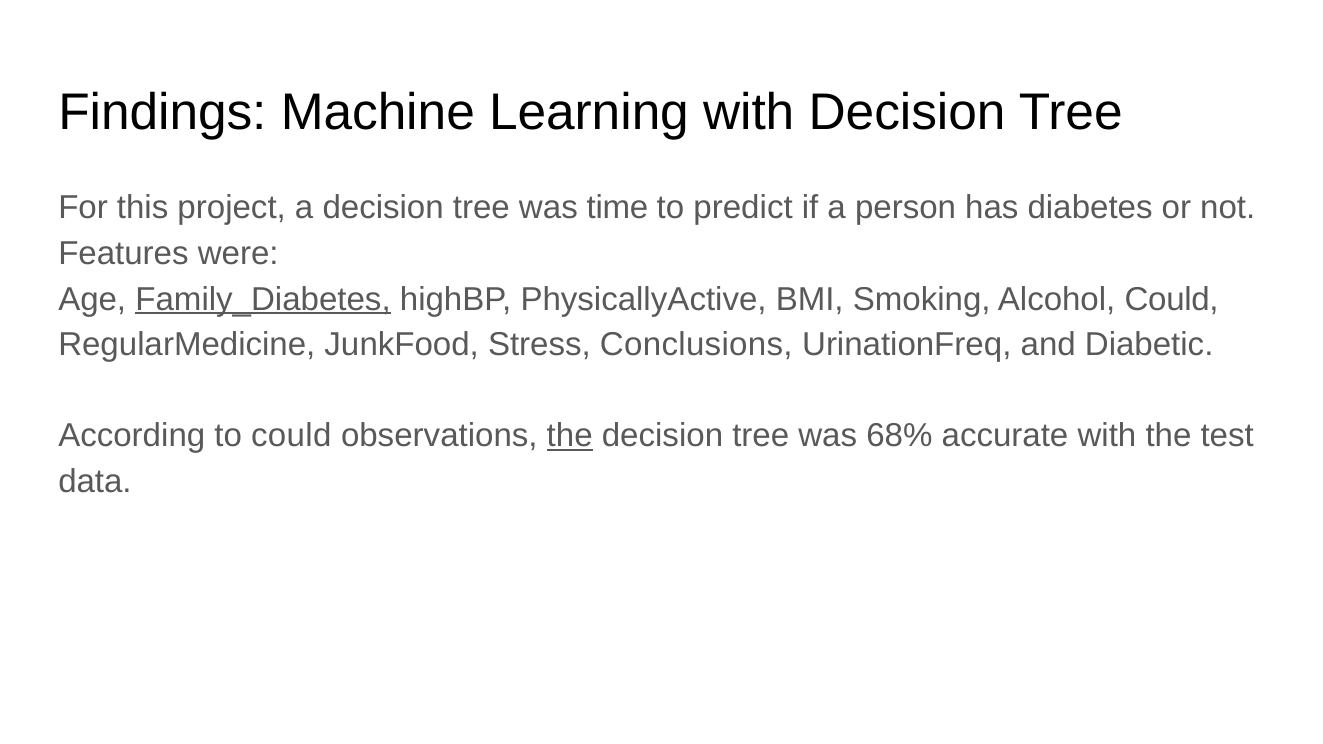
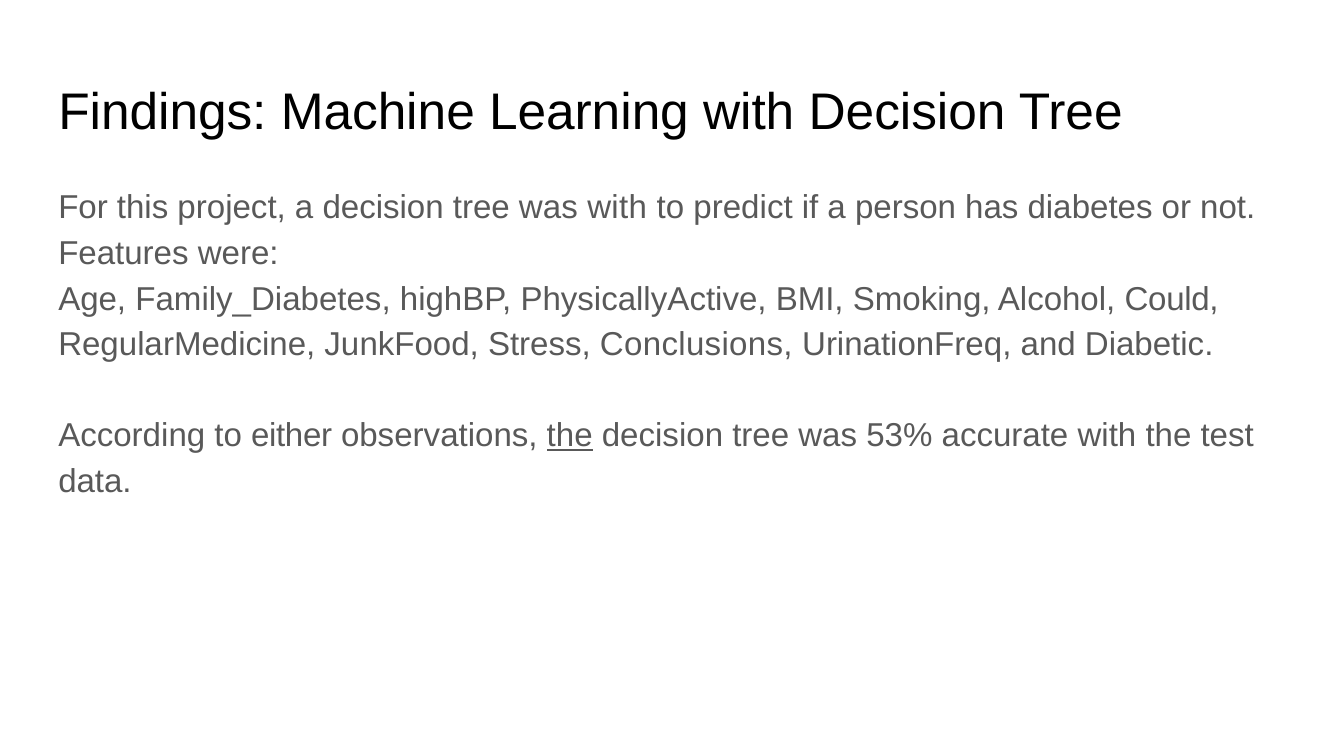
was time: time -> with (617, 208)
Family_Diabetes underline: present -> none (263, 299)
to could: could -> either (292, 436)
68%: 68% -> 53% (899, 436)
